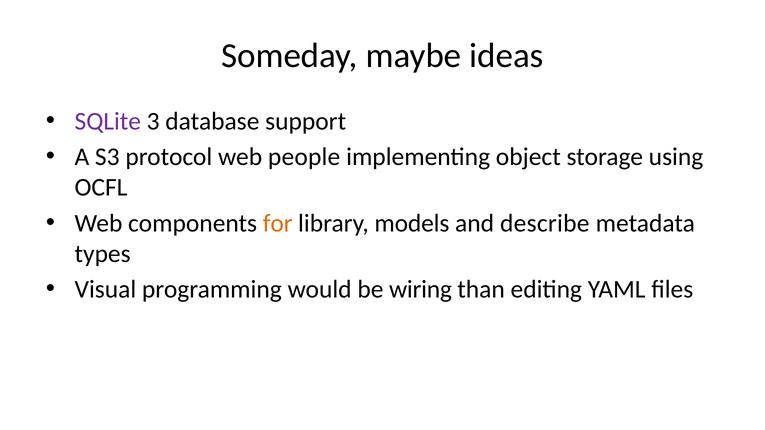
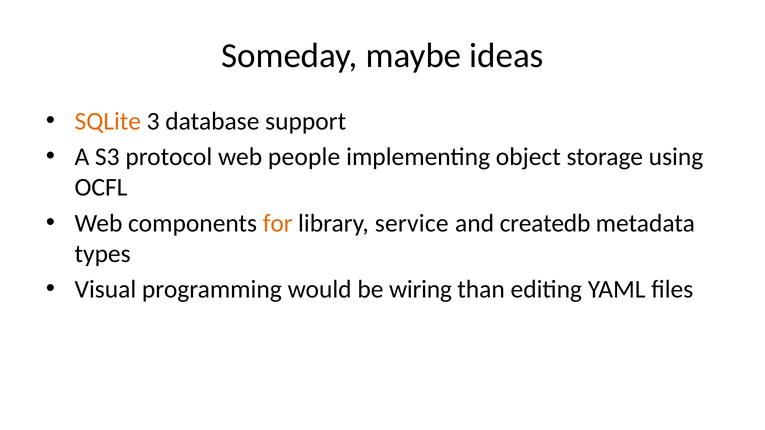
SQLite colour: purple -> orange (108, 121)
models: models -> service (412, 223)
describe: describe -> createdb (545, 223)
